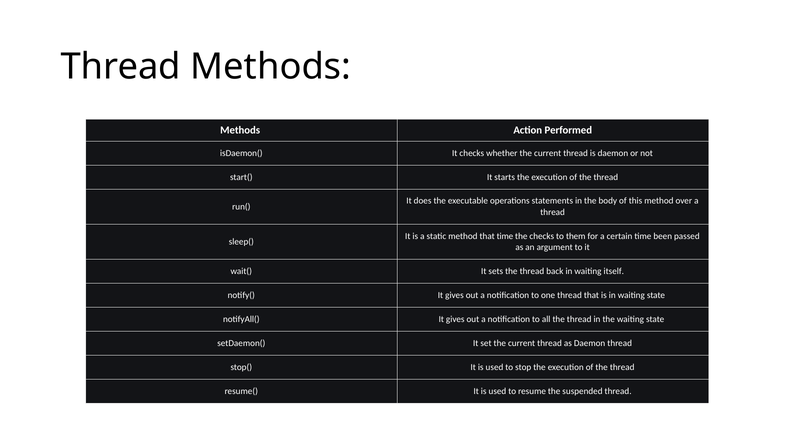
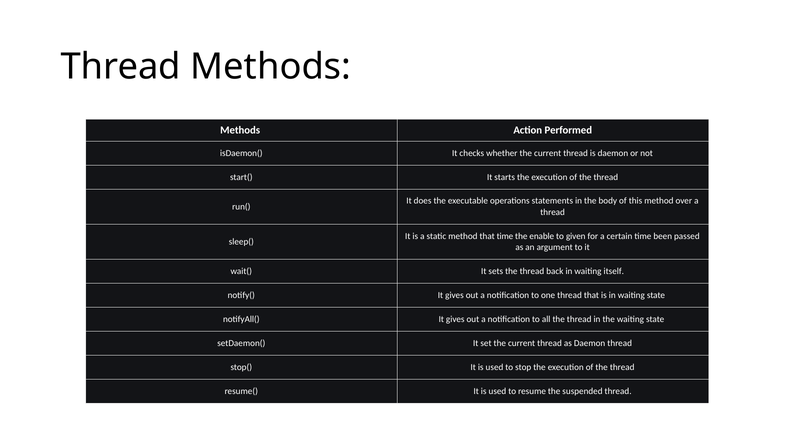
the checks: checks -> enable (542, 236)
them: them -> given (576, 236)
